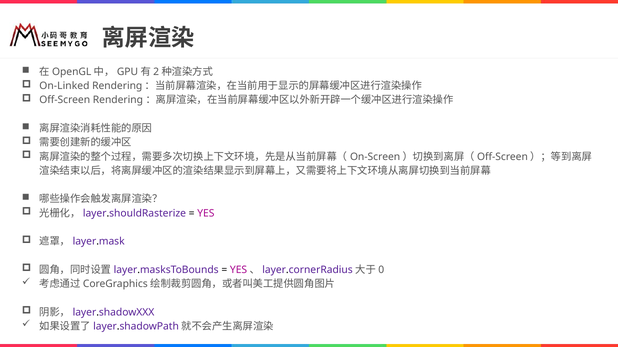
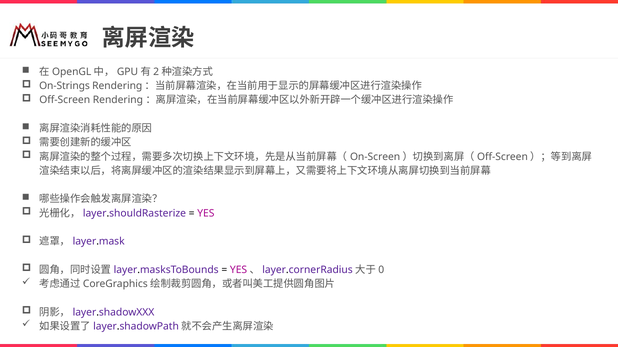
On-Linked: On-Linked -> On-Strings (64, 86)
